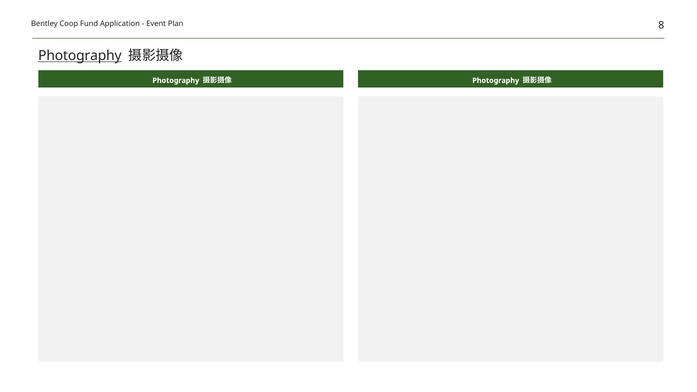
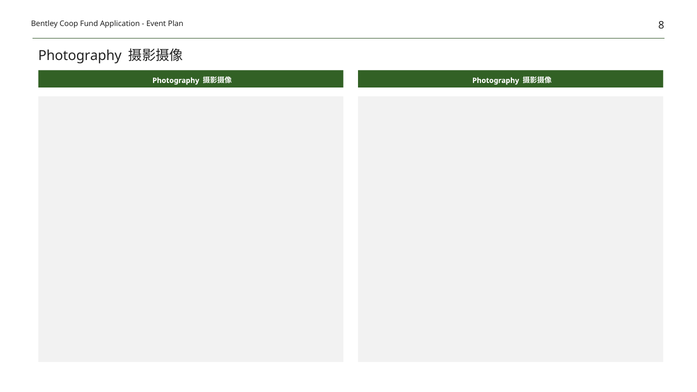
Photography underline: present -> none (80, 56)
